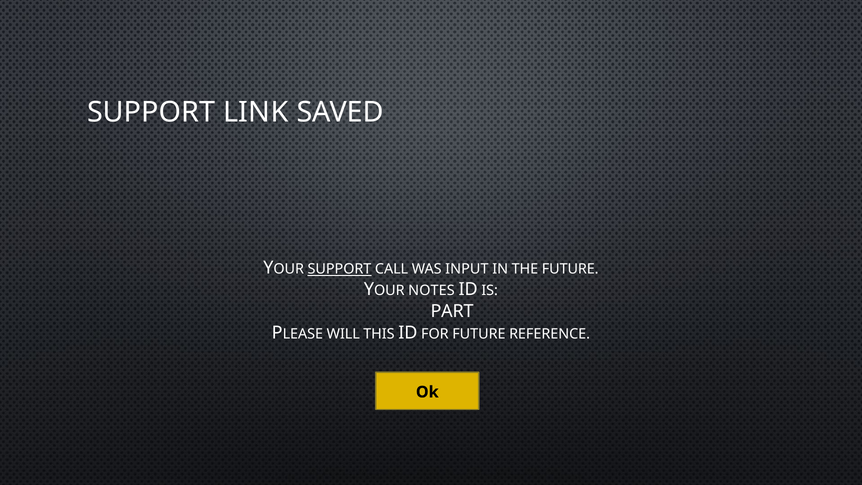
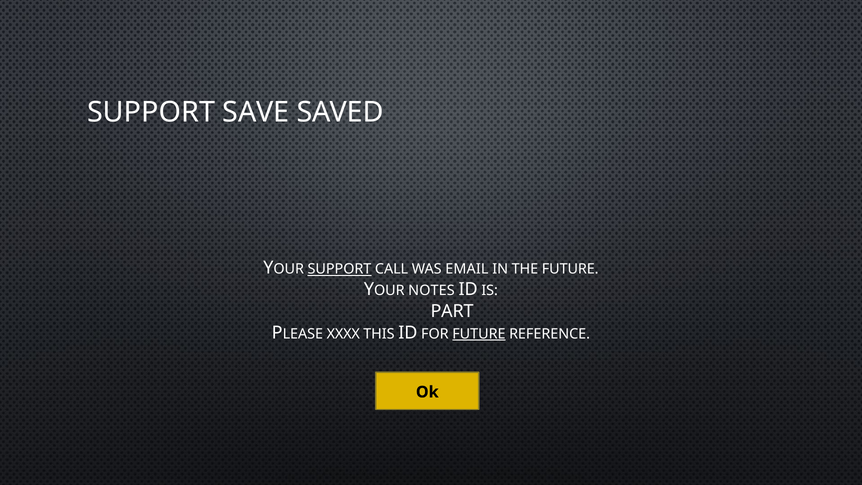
LINK: LINK -> SAVE (256, 112)
INPUT: INPUT -> EMAIL (467, 269)
WILL: WILL -> XXXX (343, 334)
FUTURE underline: none -> present (479, 334)
